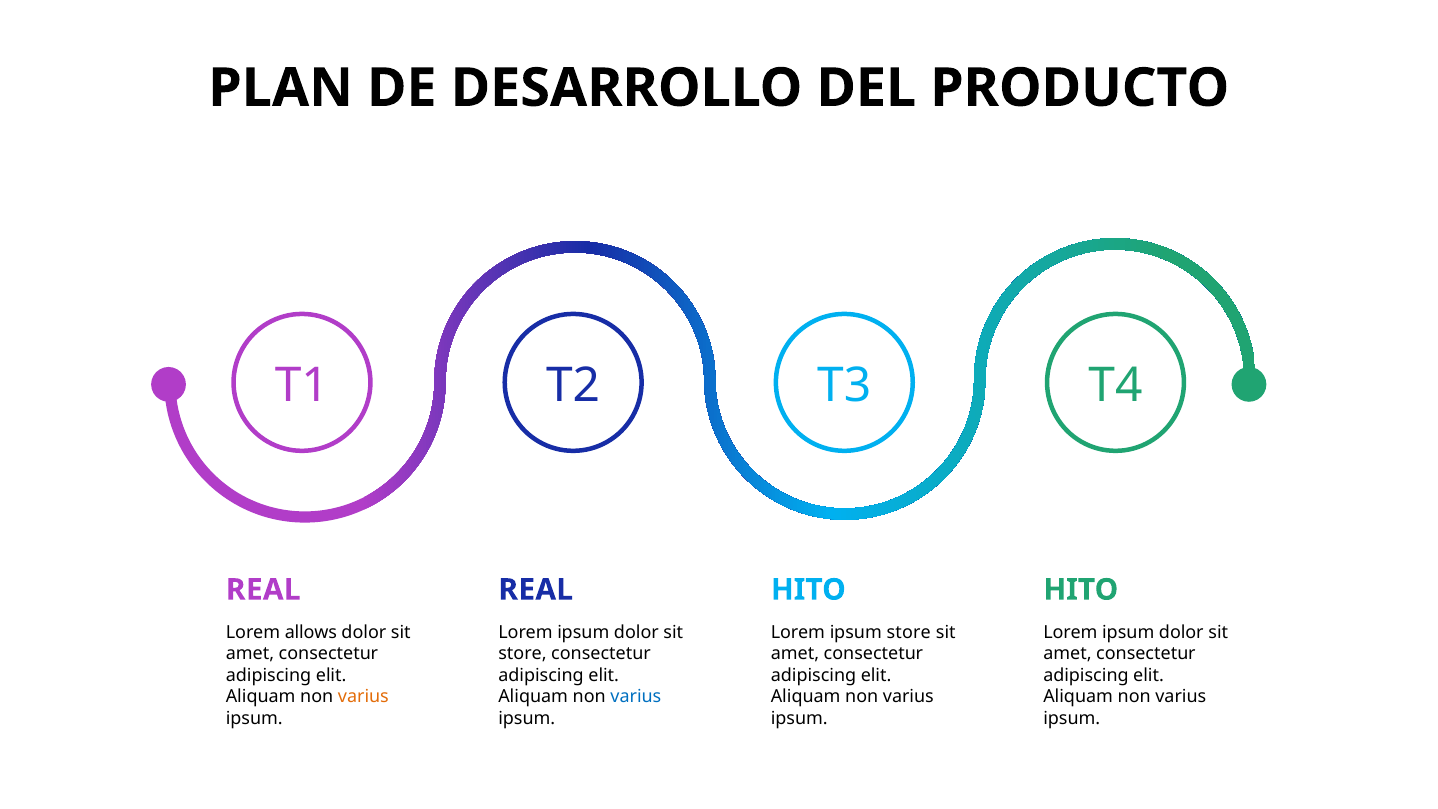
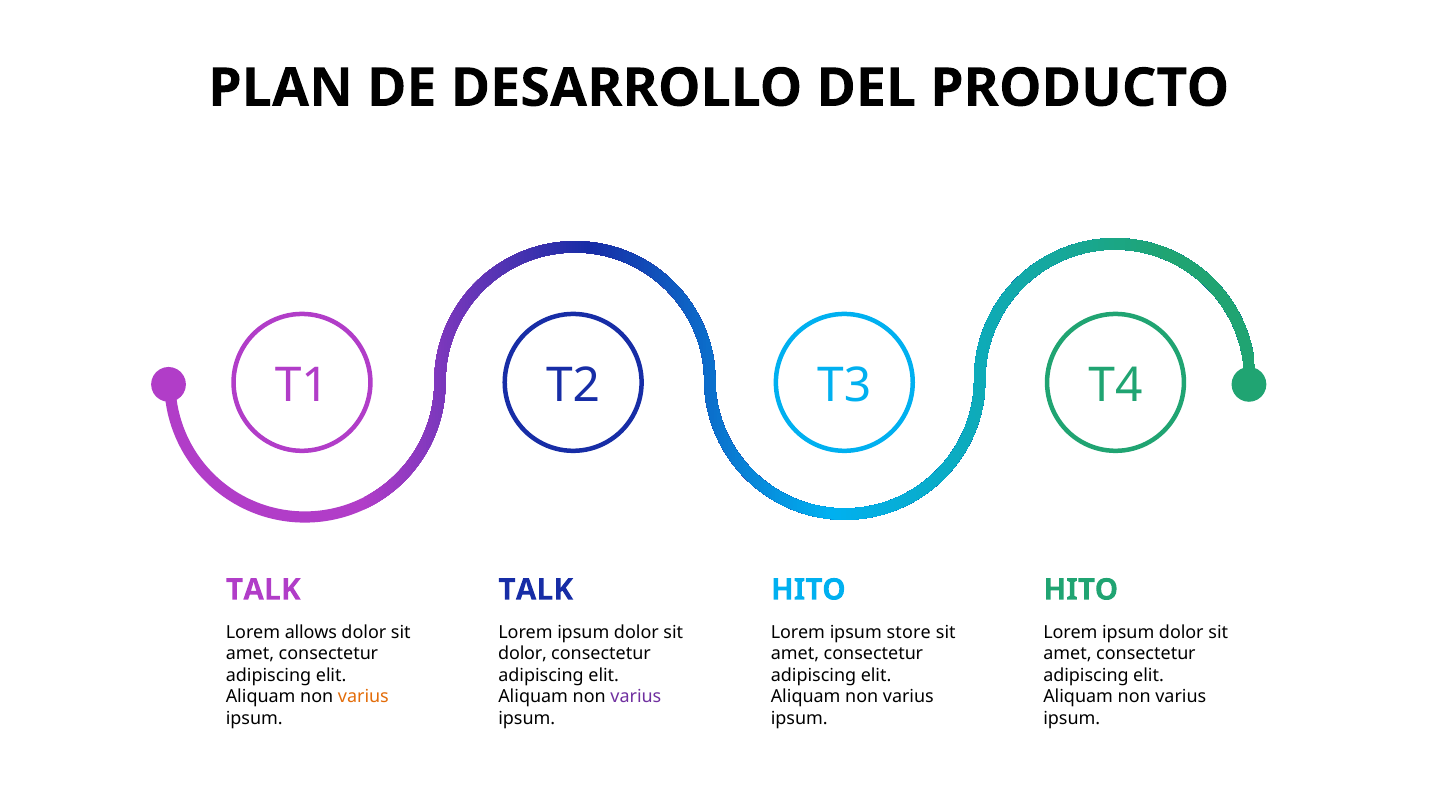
REAL: REAL -> TALK (263, 590)
REAL: REAL -> TALK (536, 590)
store: store -> dolor (523, 654)
varius colour: blue -> purple (636, 697)
